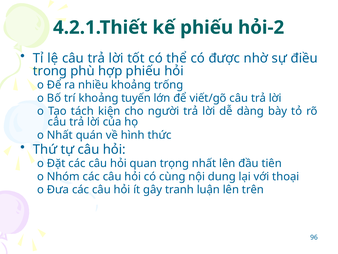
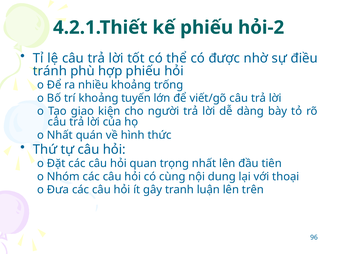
trong: trong -> tránh (50, 71)
tách: tách -> giao (82, 111)
